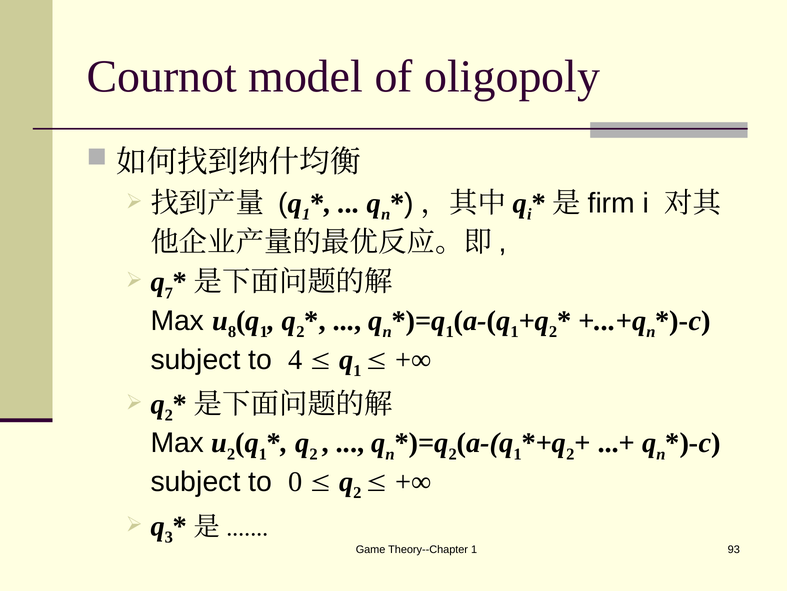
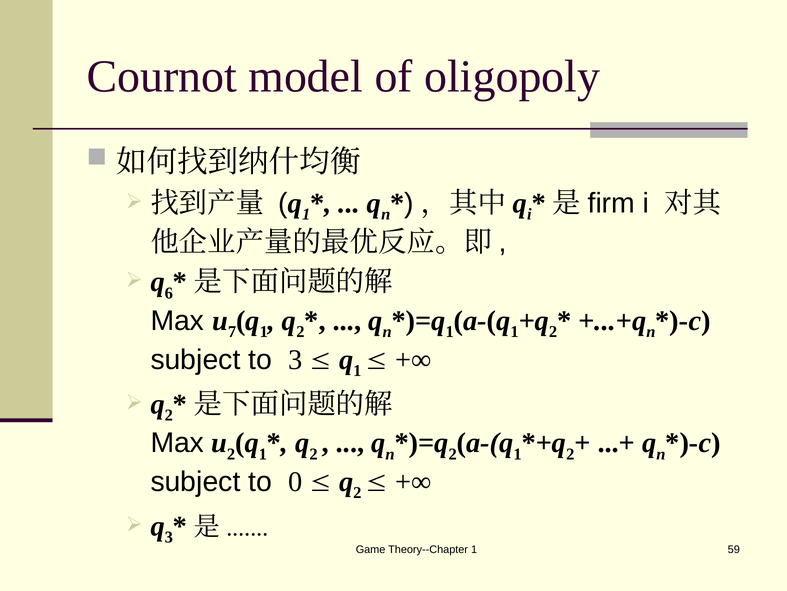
7: 7 -> 6 (169, 293)
8: 8 -> 7 (232, 331)
to 4: 4 -> 3 (295, 359)
93: 93 -> 59 (734, 549)
